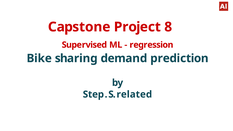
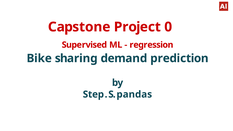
8: 8 -> 0 (168, 27)
related: related -> pandas (134, 94)
